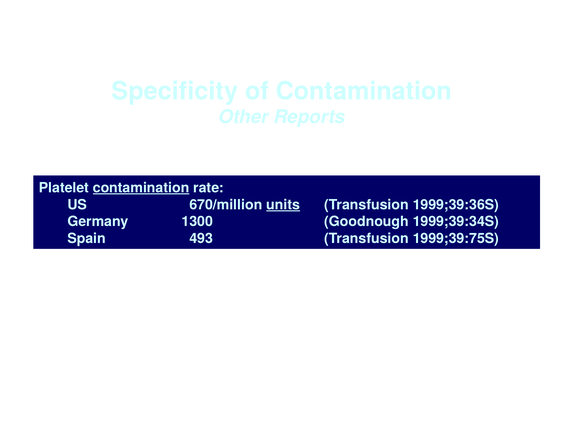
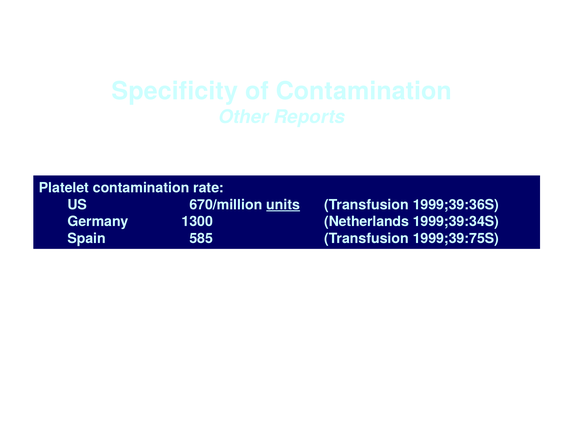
contamination underline: present -> none (141, 188)
Goodnough: Goodnough -> Netherlands (367, 222)
493: 493 -> 585 (201, 238)
